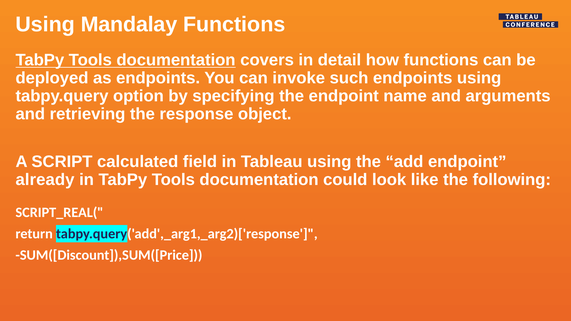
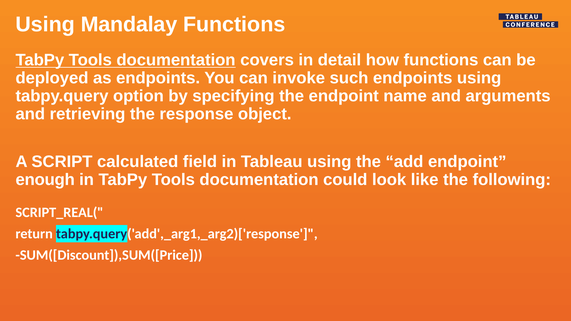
already: already -> enough (45, 180)
